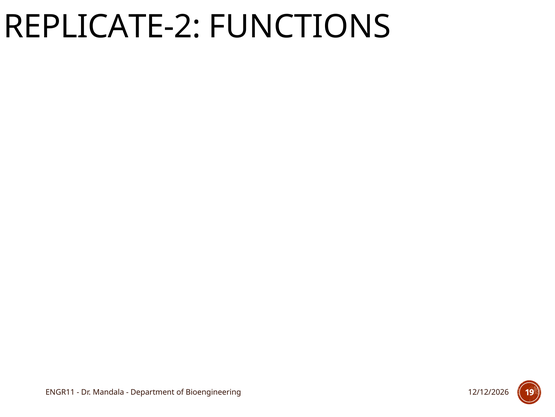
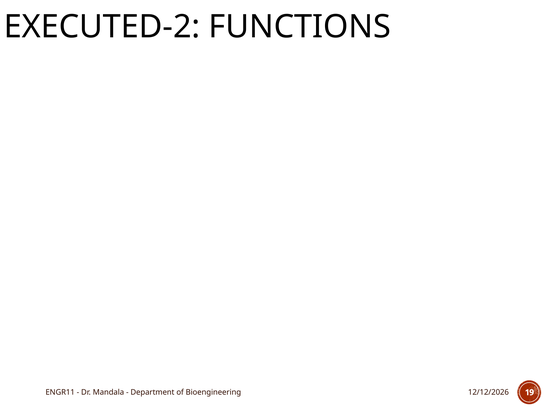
REPLICATE-2: REPLICATE-2 -> EXECUTED-2 (102, 27)
